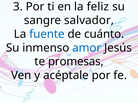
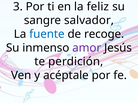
cuánto: cuánto -> recoge (104, 34)
amor colour: blue -> purple (87, 48)
promesas: promesas -> perdición (76, 62)
